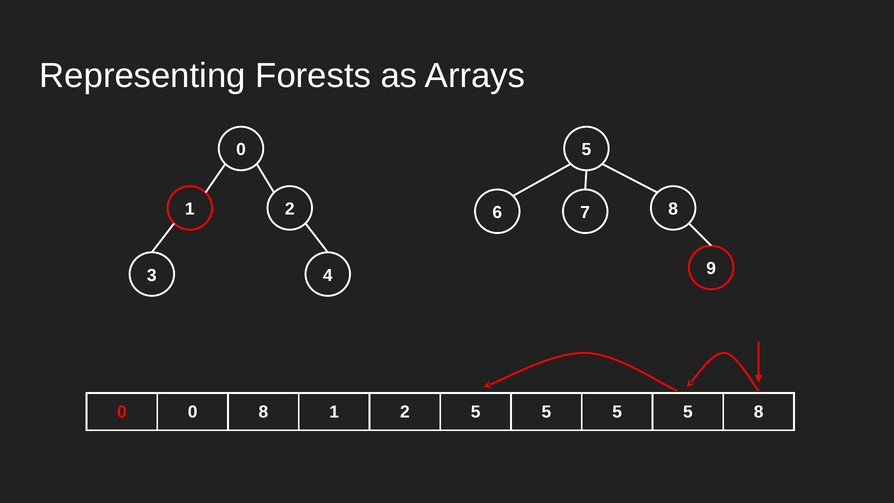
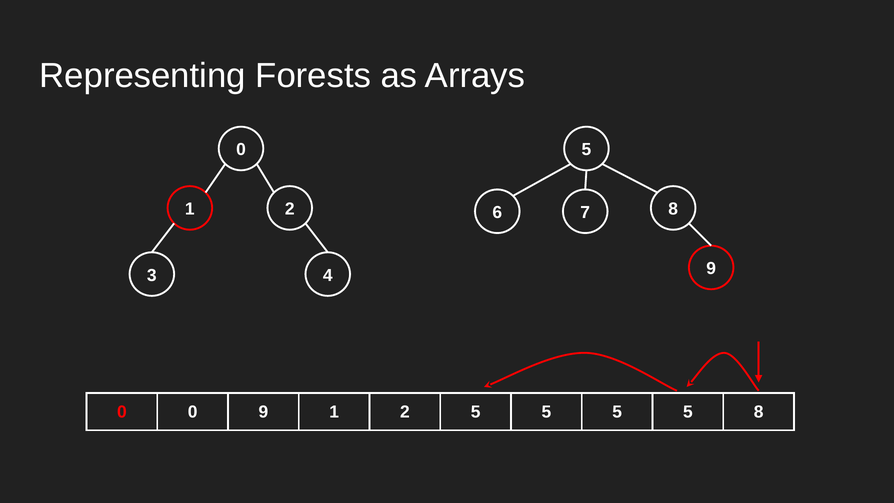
0 8: 8 -> 9 (263, 412)
